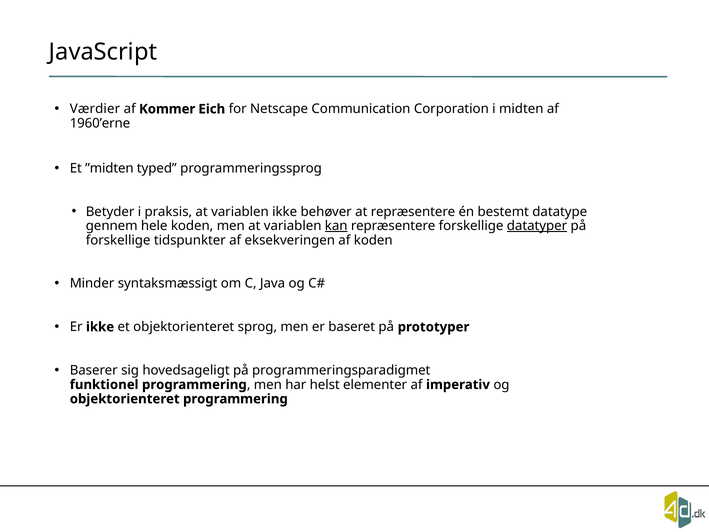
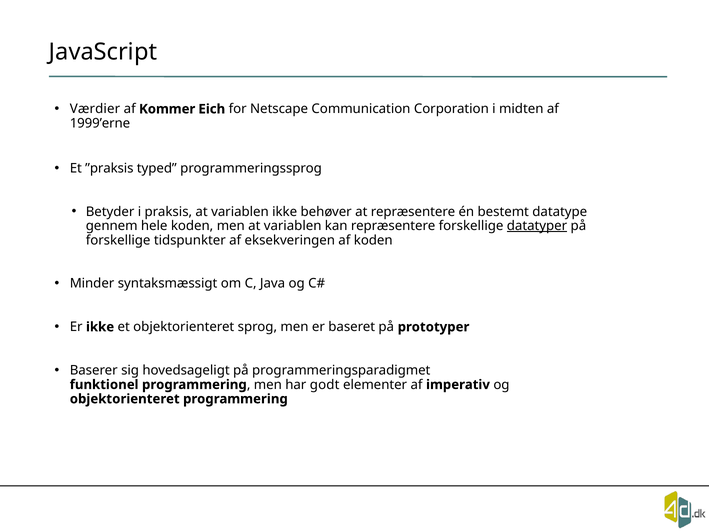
1960’erne: 1960’erne -> 1999’erne (100, 123)
”midten: ”midten -> ”praksis (109, 168)
kan underline: present -> none (336, 226)
helst: helst -> godt (325, 384)
